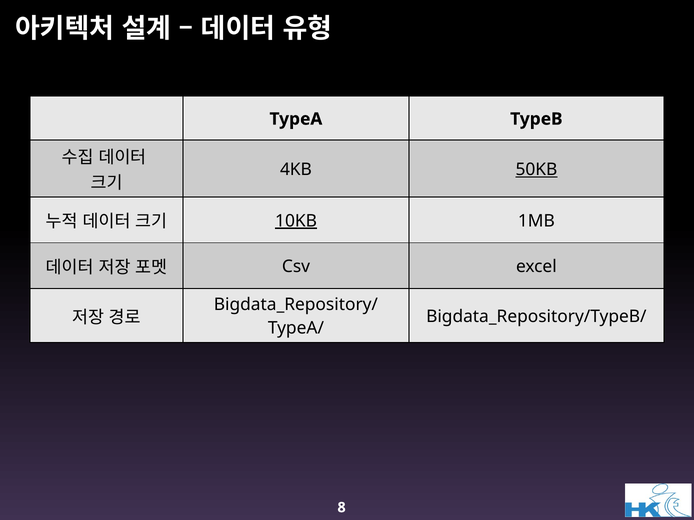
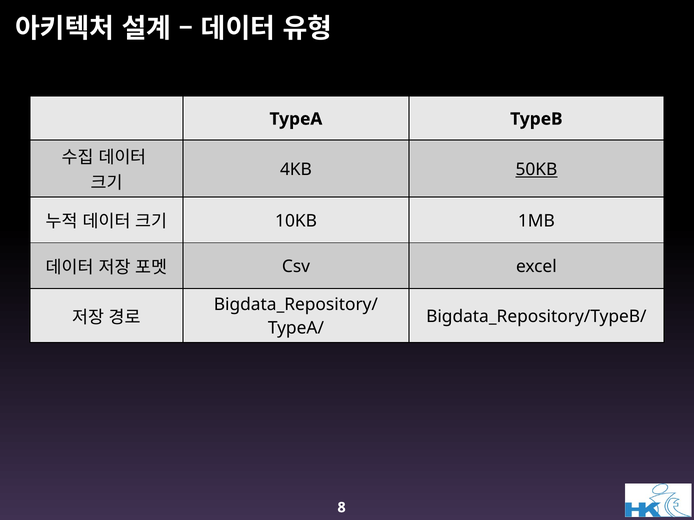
10KB underline: present -> none (296, 221)
